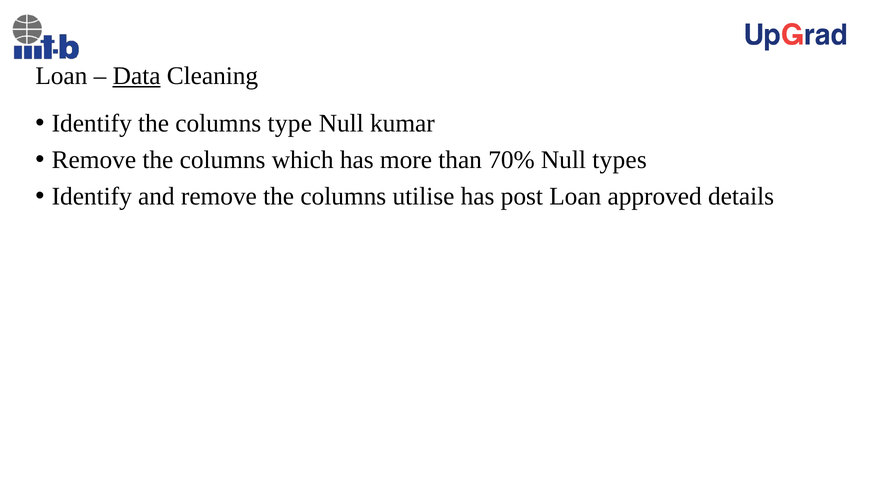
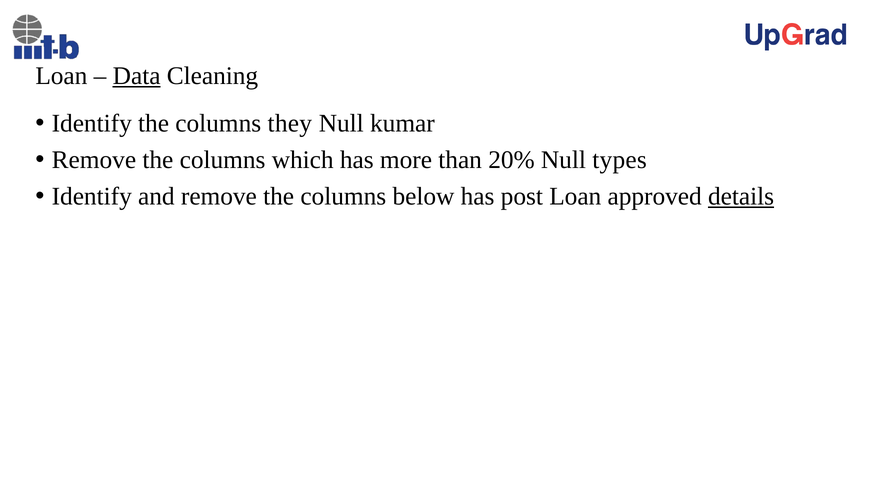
type: type -> they (290, 124)
70%: 70% -> 20% (511, 160)
utilise: utilise -> below (423, 197)
details underline: none -> present (741, 197)
